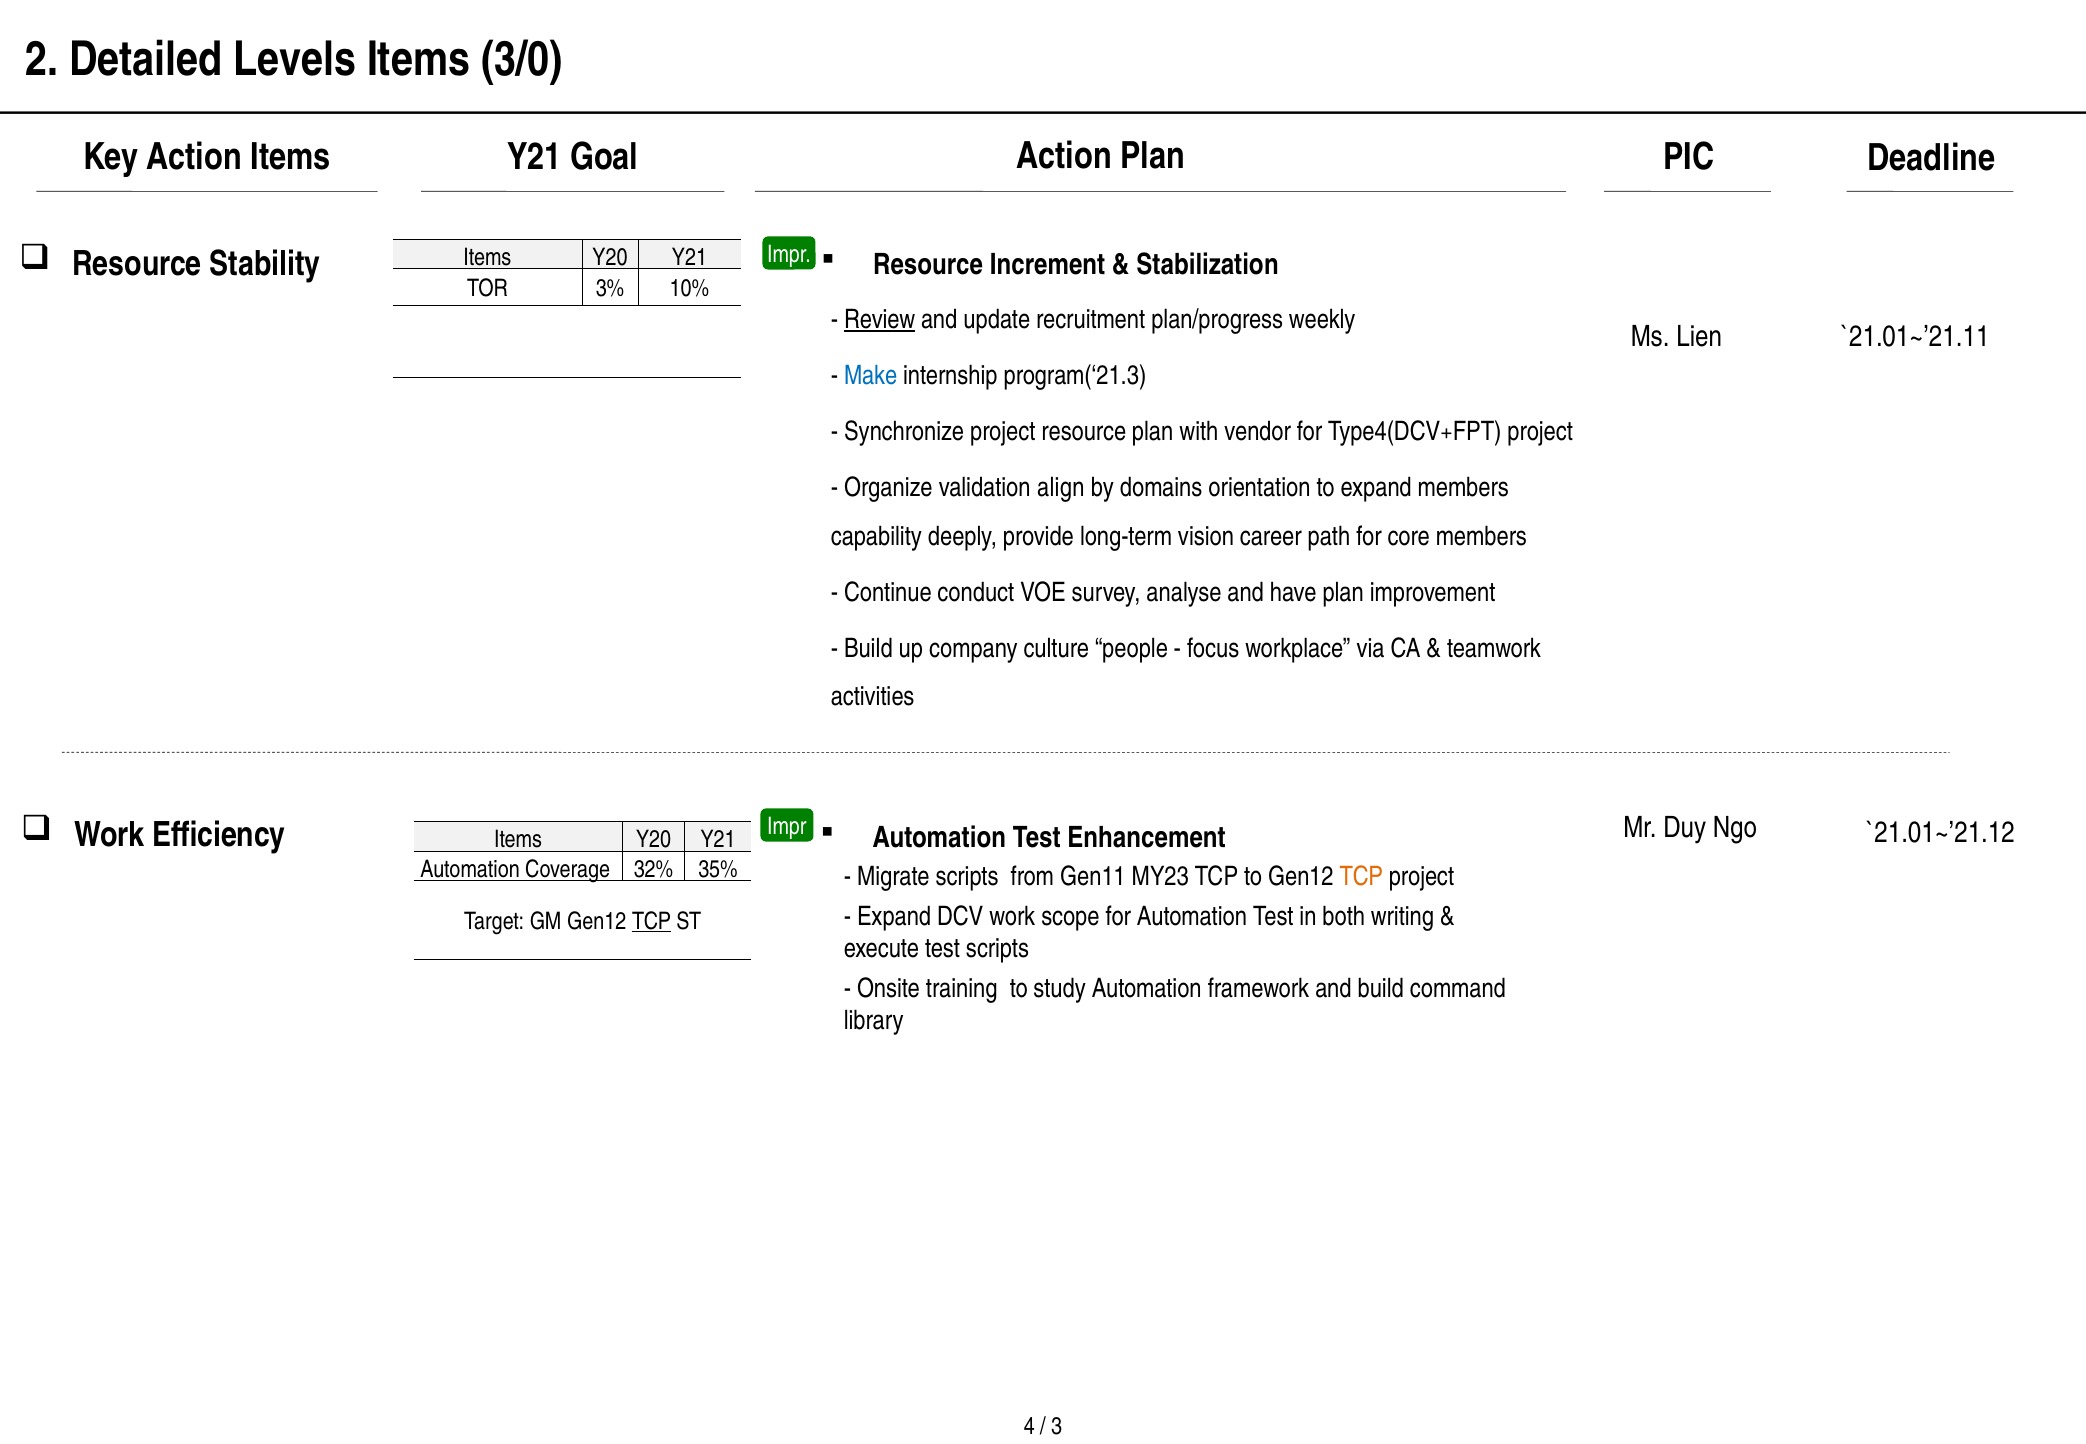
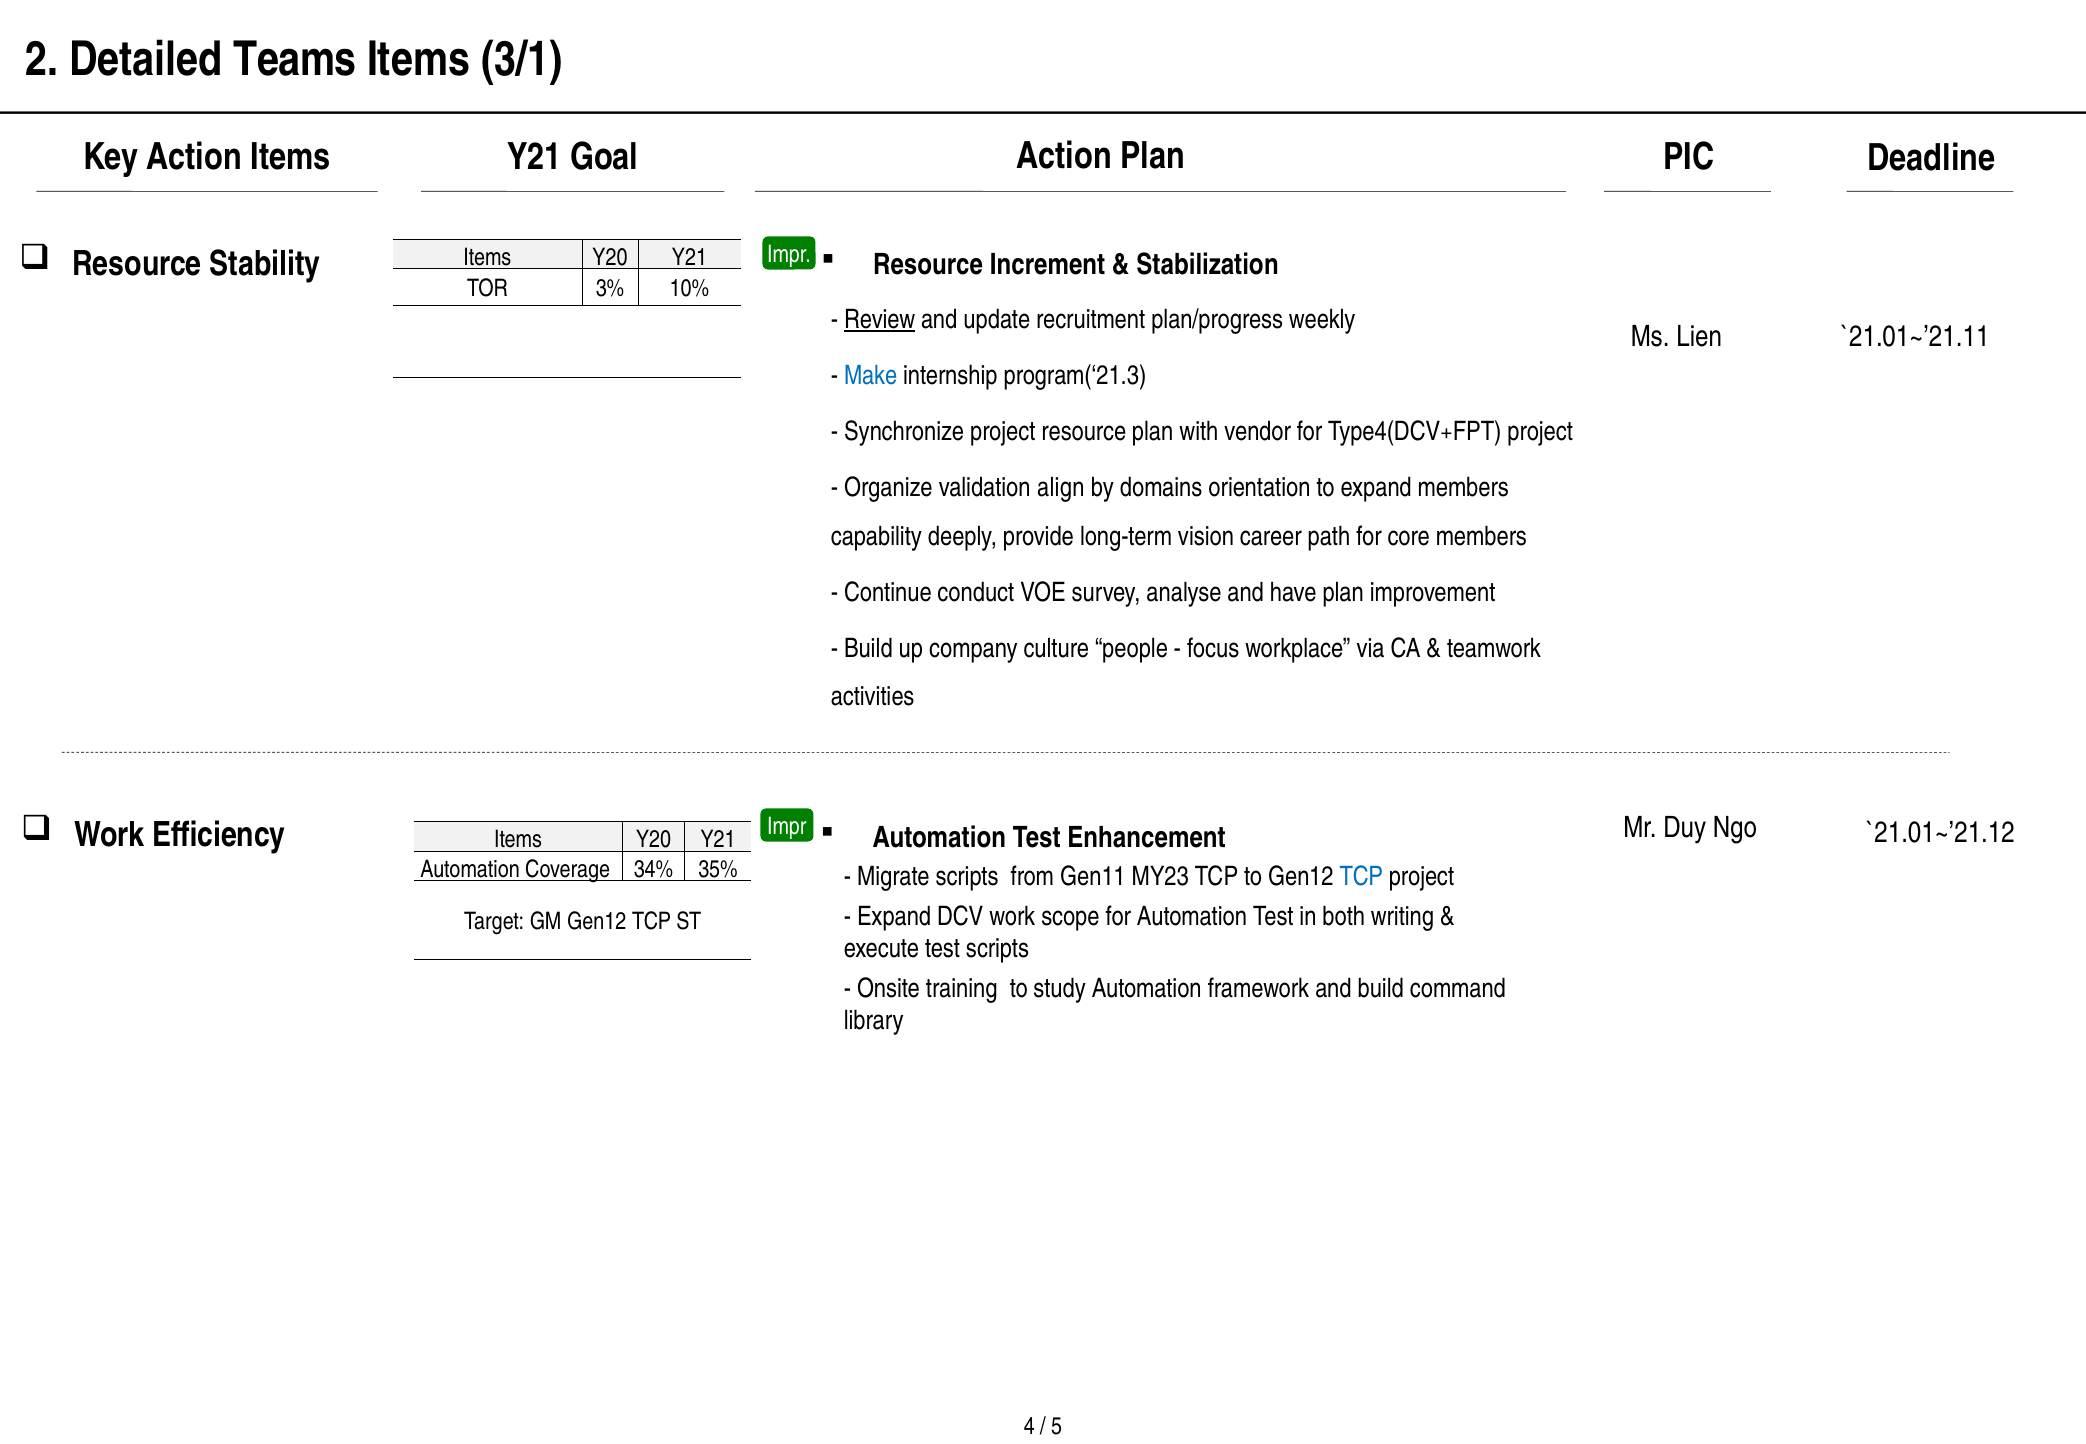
Levels: Levels -> Teams (295, 60)
3/0: 3/0 -> 3/1 (522, 60)
32%: 32% -> 34% (653, 869)
TCP colour: orange -> blue (1361, 876)
TCP underline: present -> none (652, 921)
3: 3 -> 5 (1057, 1427)
